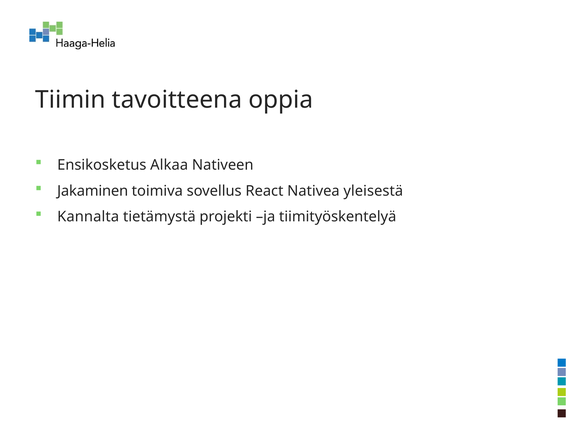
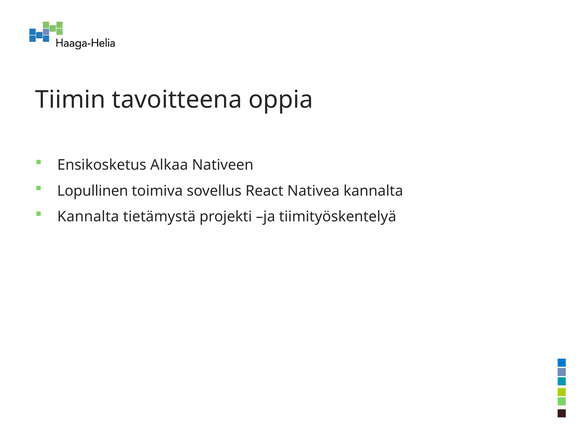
Jakaminen: Jakaminen -> Lopullinen (93, 191)
Nativea yleisestä: yleisestä -> kannalta (373, 191)
